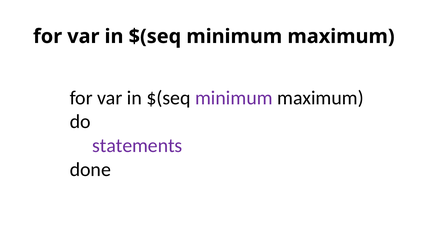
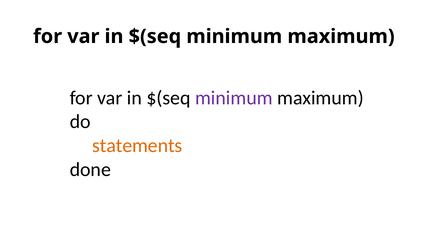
statements colour: purple -> orange (137, 146)
